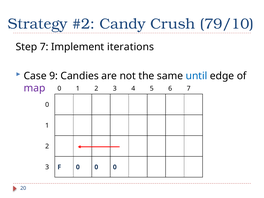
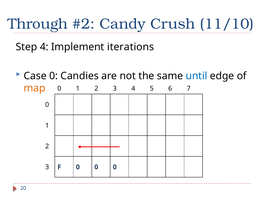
Strategy: Strategy -> Through (38, 24)
79/10: 79/10 -> 11/10 (227, 24)
Step 7: 7 -> 4 (44, 47)
Case 9: 9 -> 0 (54, 76)
map colour: purple -> orange (35, 88)
